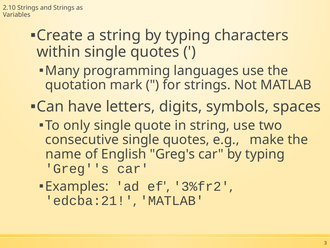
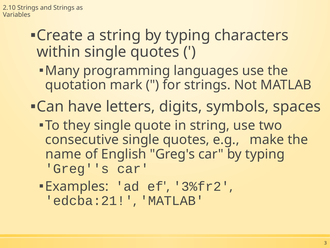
only: only -> they (77, 125)
